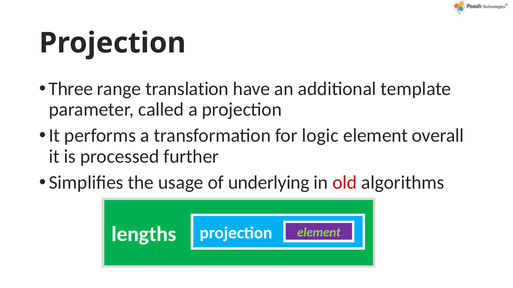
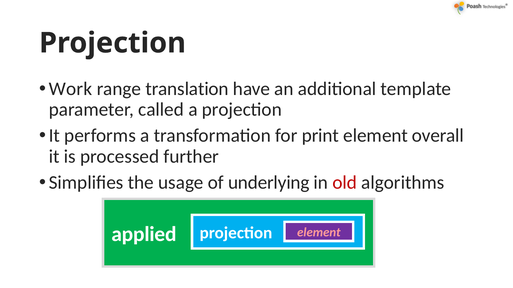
Three: Three -> Work (71, 89)
logic: logic -> print (320, 136)
lengths: lengths -> applied (144, 235)
element colour: light green -> pink (319, 233)
